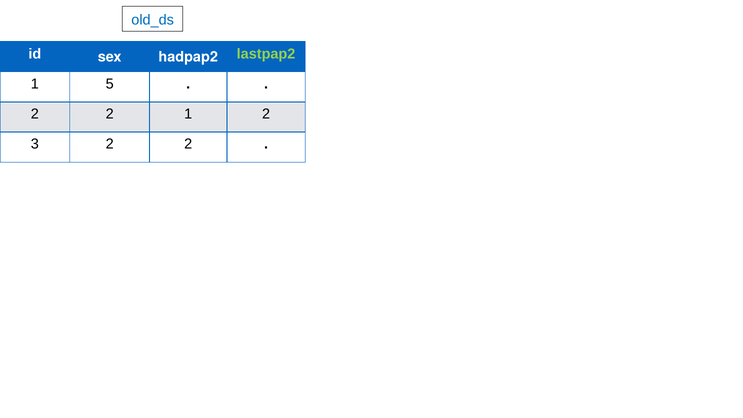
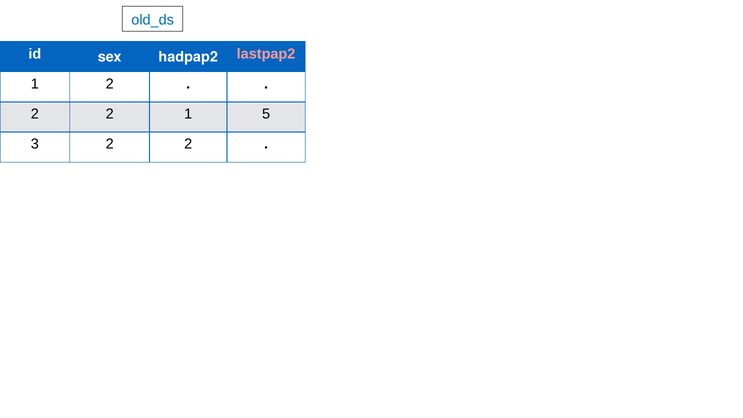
lastpap2 colour: light green -> pink (266, 54)
1 5: 5 -> 2 (110, 84)
1 2: 2 -> 5 (266, 114)
